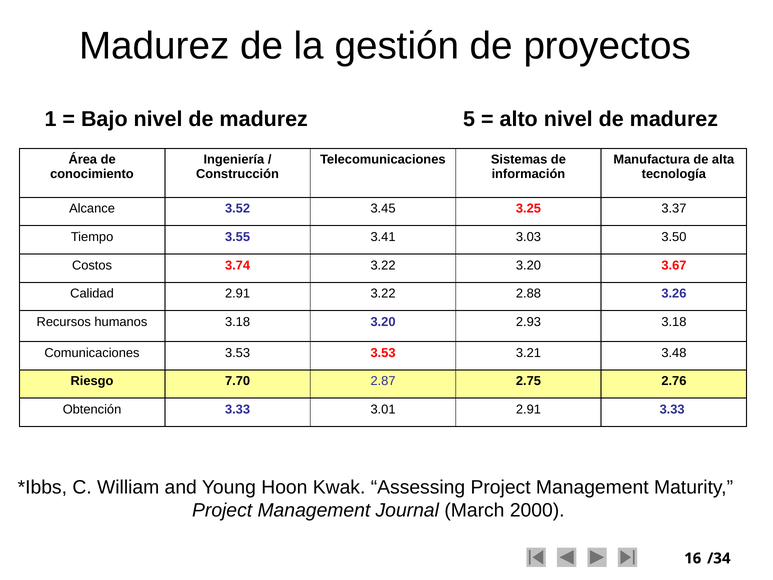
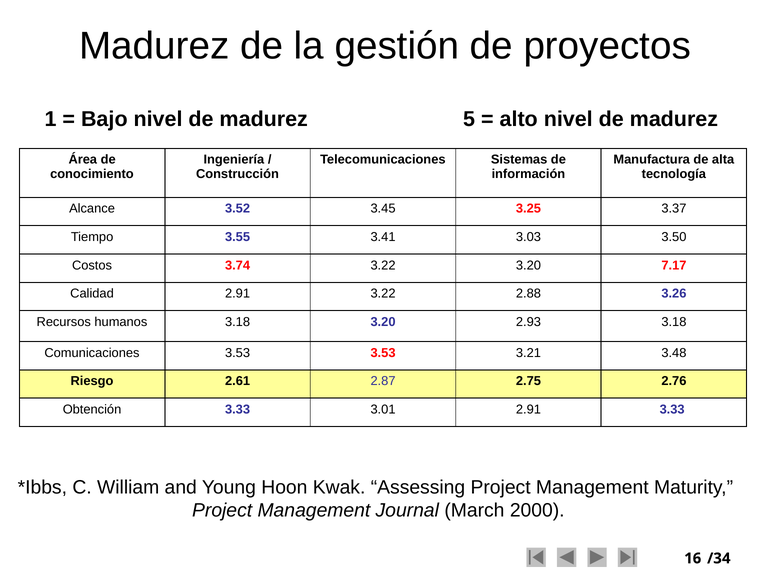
3.67: 3.67 -> 7.17 (674, 265)
7.70: 7.70 -> 2.61 (238, 381)
